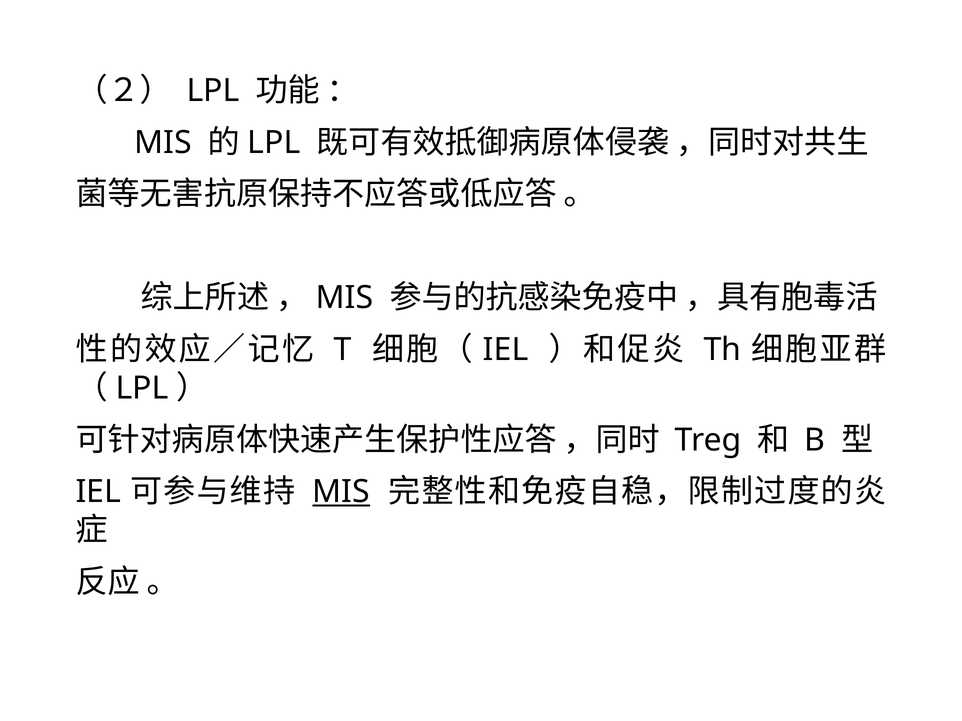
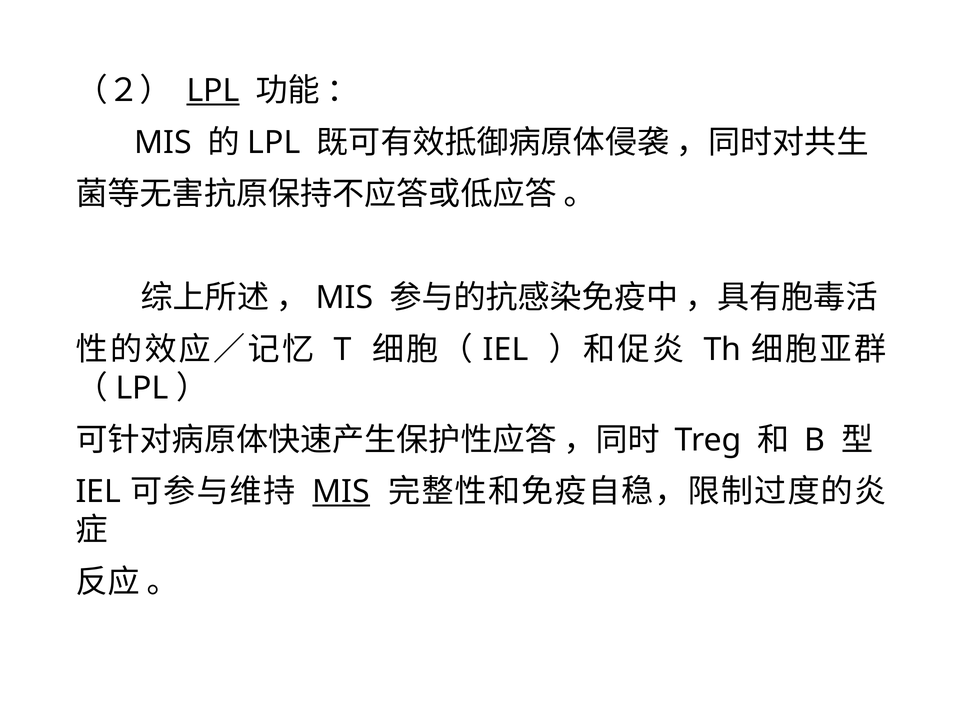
LPL underline: none -> present (213, 91)
